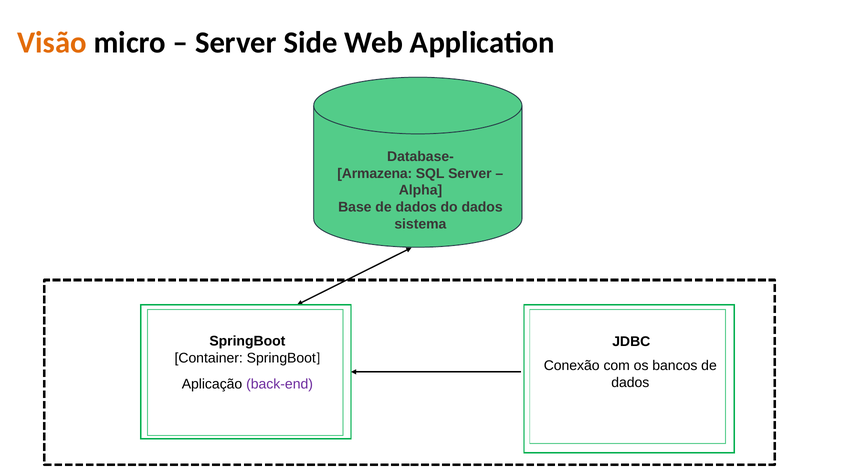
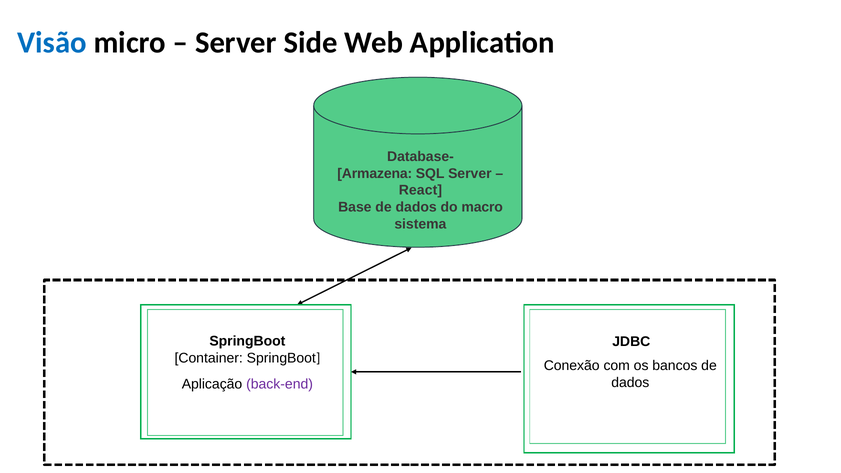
Visão colour: orange -> blue (52, 43)
Alpha: Alpha -> React (420, 190)
do dados: dados -> macro (482, 207)
